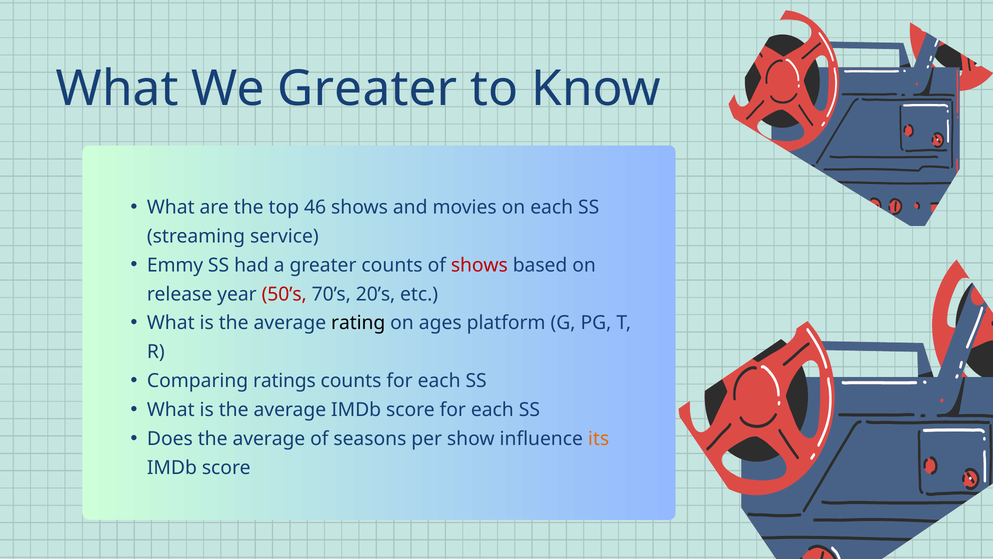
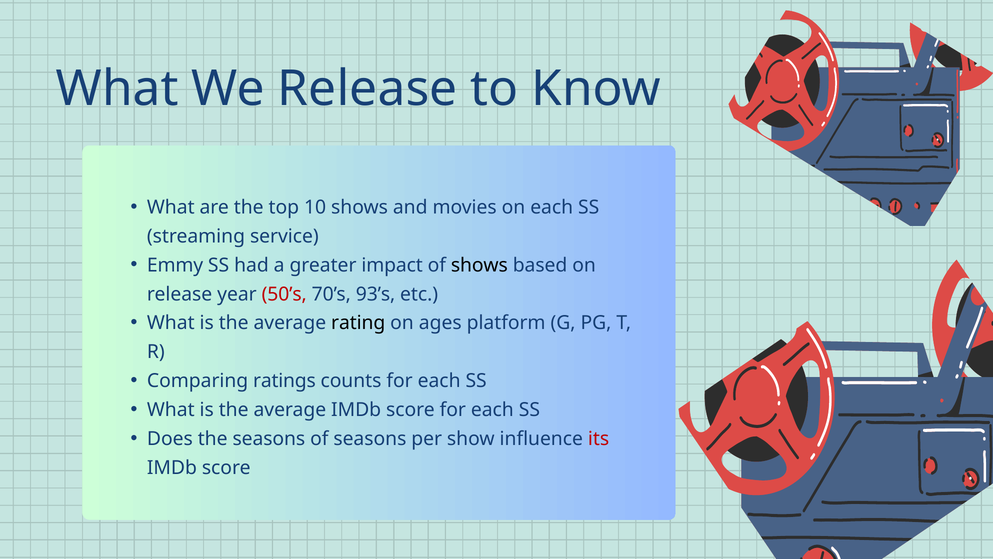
We Greater: Greater -> Release (367, 89)
46: 46 -> 10 (315, 207)
greater counts: counts -> impact (392, 265)
shows colour: red -> black (479, 265)
20’s: 20’s -> 93’s (376, 294)
Does the average: average -> seasons (269, 439)
its colour: orange -> red (599, 439)
